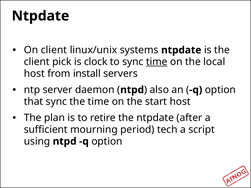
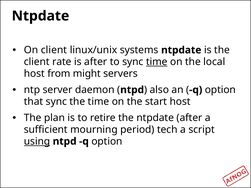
pick: pick -> rate (62, 62)
is clock: clock -> after (96, 62)
install: install -> might (87, 74)
using underline: none -> present (37, 141)
